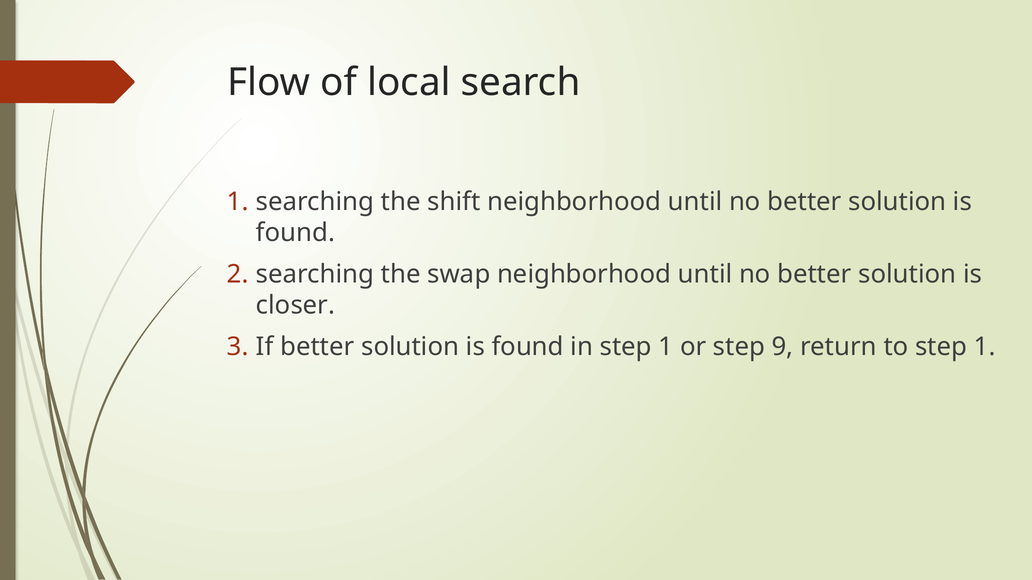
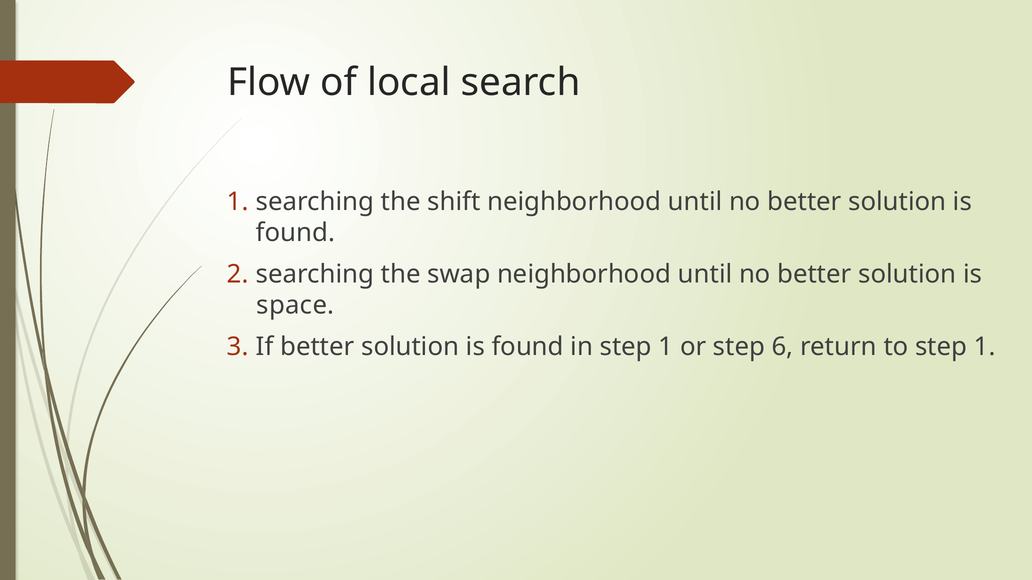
closer: closer -> space (295, 305)
9: 9 -> 6 (783, 347)
